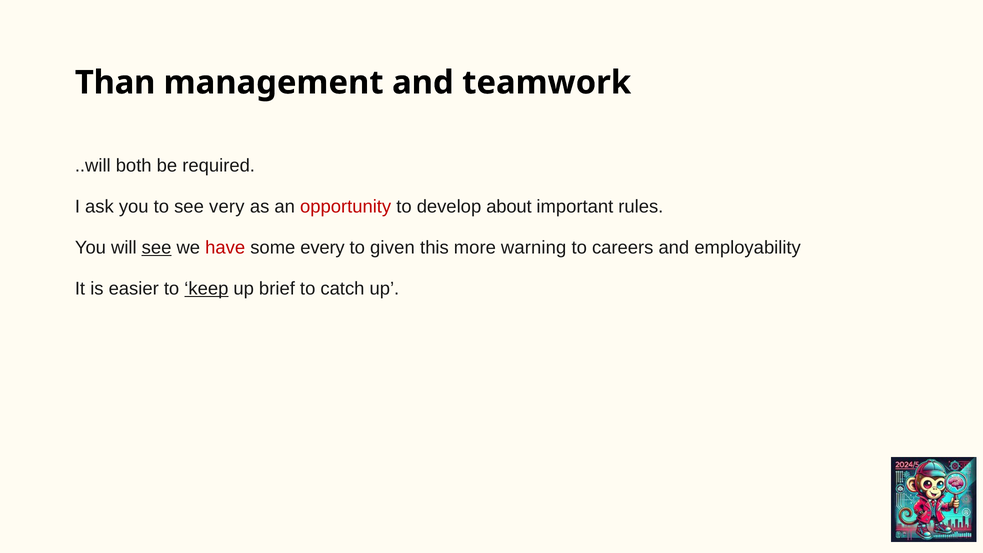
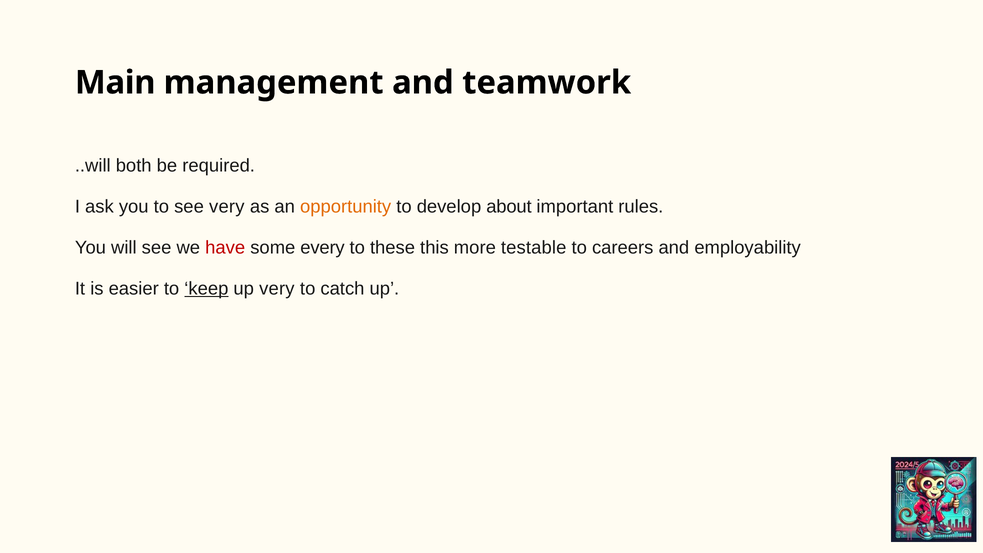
Than: Than -> Main (115, 83)
opportunity colour: red -> orange (346, 207)
see underline: present -> none (157, 248)
given: given -> these (393, 248)
warning: warning -> testable (534, 248)
up brief: brief -> very (277, 289)
